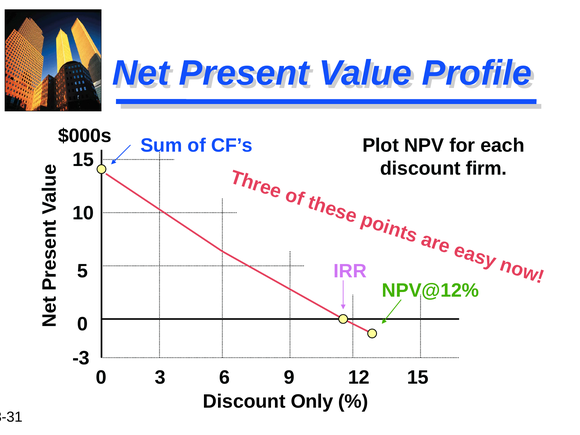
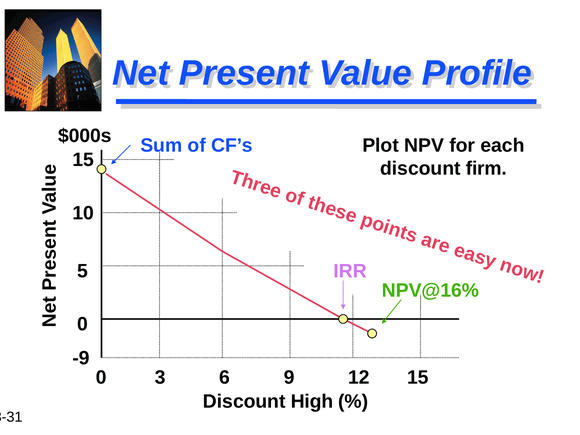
NPV@12%: NPV@12% -> NPV@16% (430, 290)
-3: -3 -> -9 (81, 358)
Only: Only -> High (312, 402)
